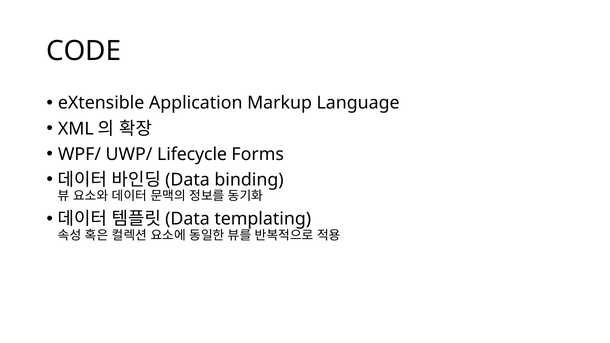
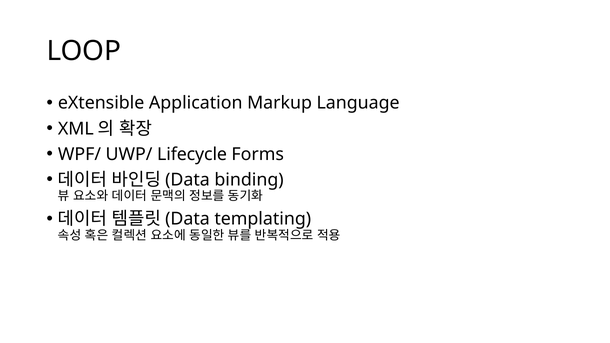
CODE: CODE -> LOOP (84, 51)
